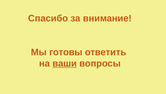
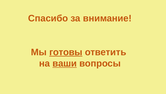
готовы underline: none -> present (66, 52)
